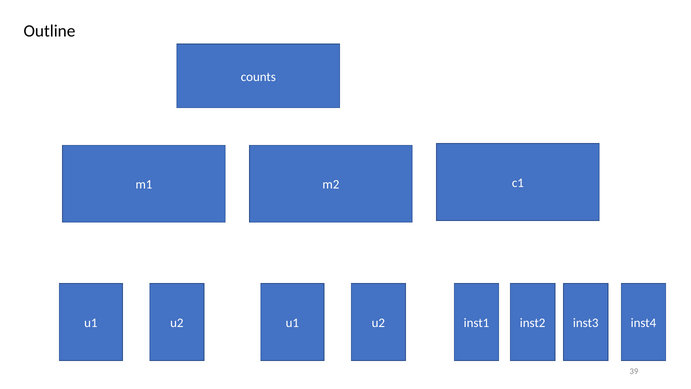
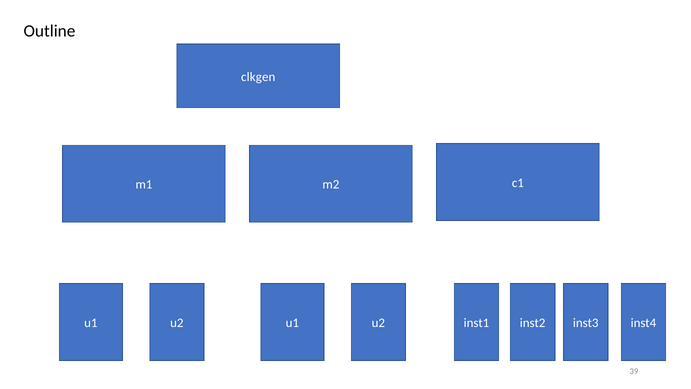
counts: counts -> clkgen (258, 77)
